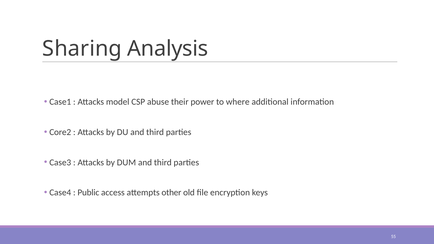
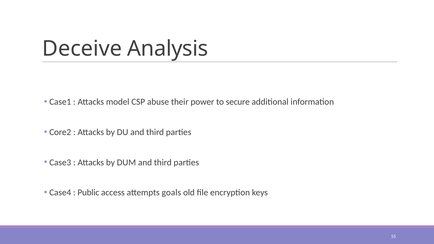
Sharing: Sharing -> Deceive (82, 49)
where: where -> secure (238, 102)
other: other -> goals (171, 193)
